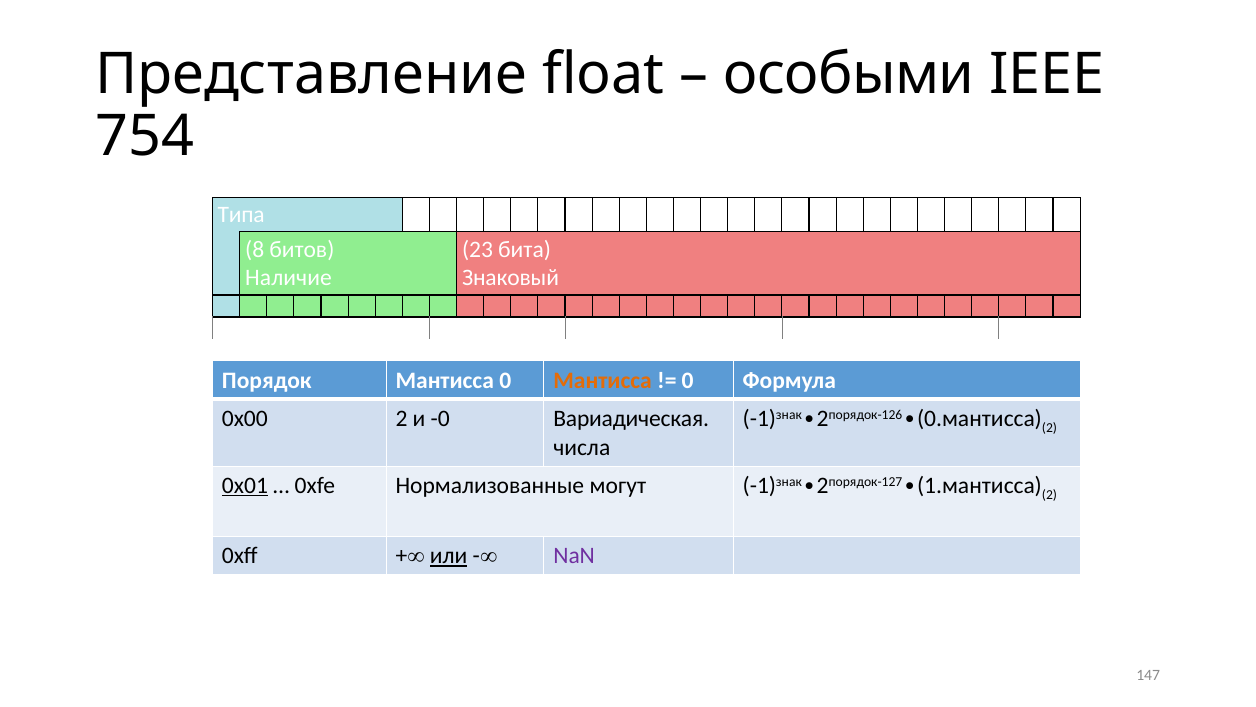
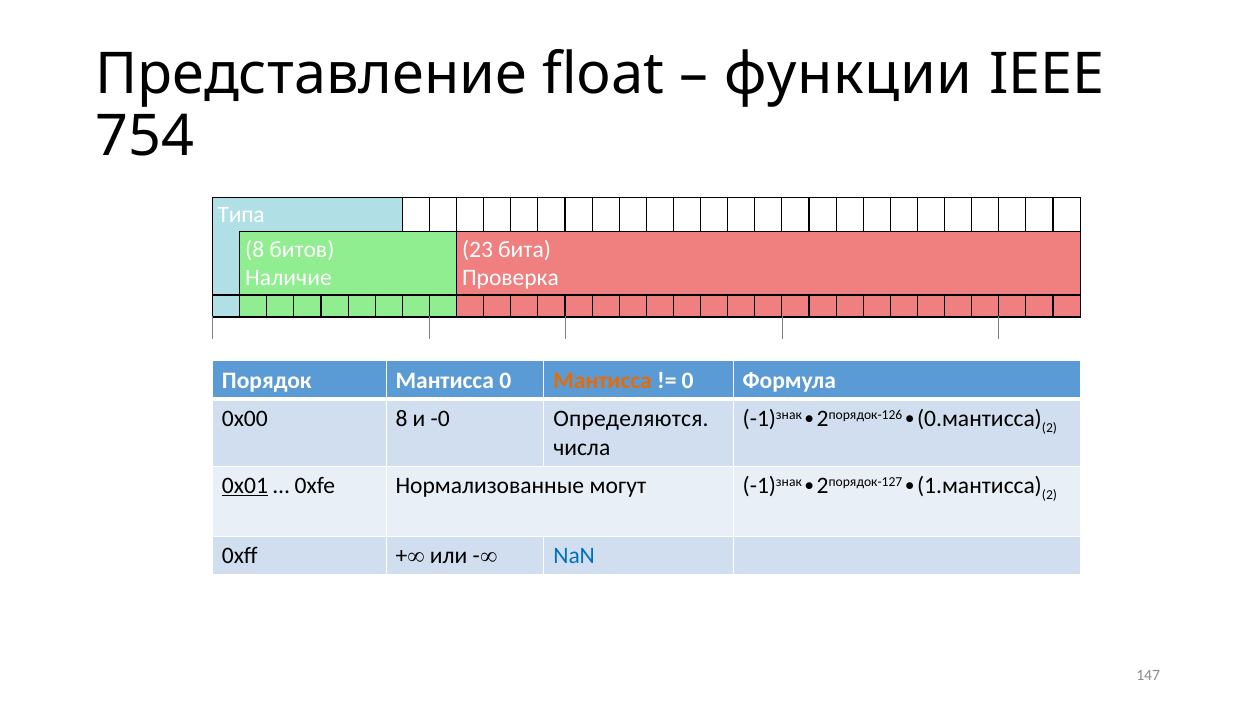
особыми: особыми -> функции (848, 74)
Знаковый: Знаковый -> Проверка (510, 278)
0x00 2: 2 -> 8 (402, 418)
Вариадическая: Вариадическая -> Определяются (631, 418)
или underline: present -> none (449, 555)
NaN colour: purple -> blue (574, 555)
